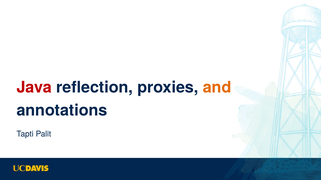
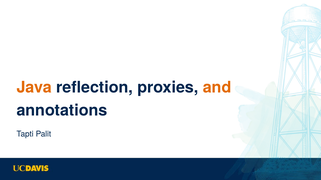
Java colour: red -> orange (34, 88)
